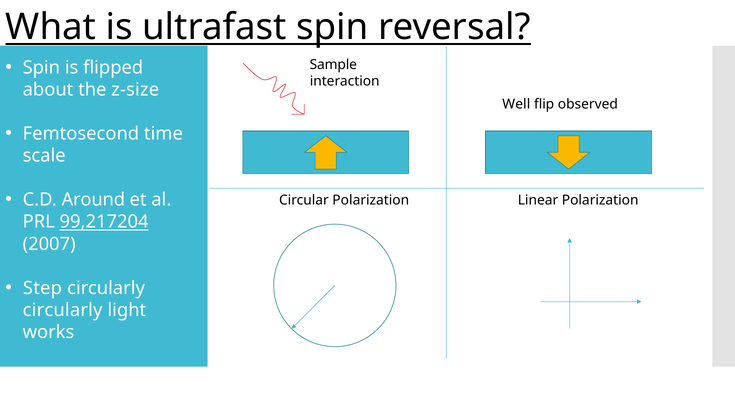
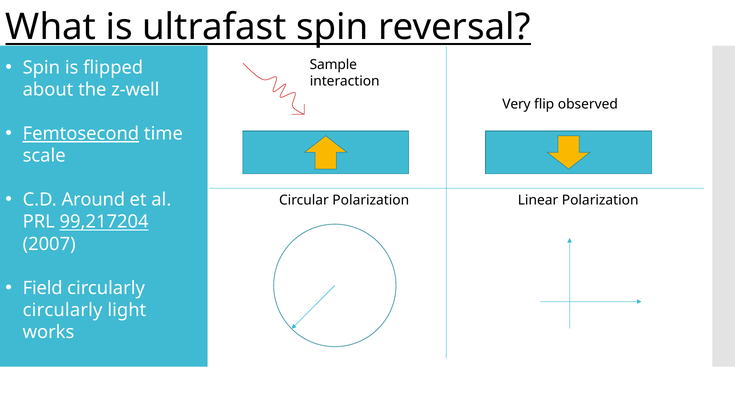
z-size: z-size -> z-well (135, 90)
Well: Well -> Very (516, 104)
Femtosecond underline: none -> present (81, 134)
Step: Step -> Field (43, 288)
